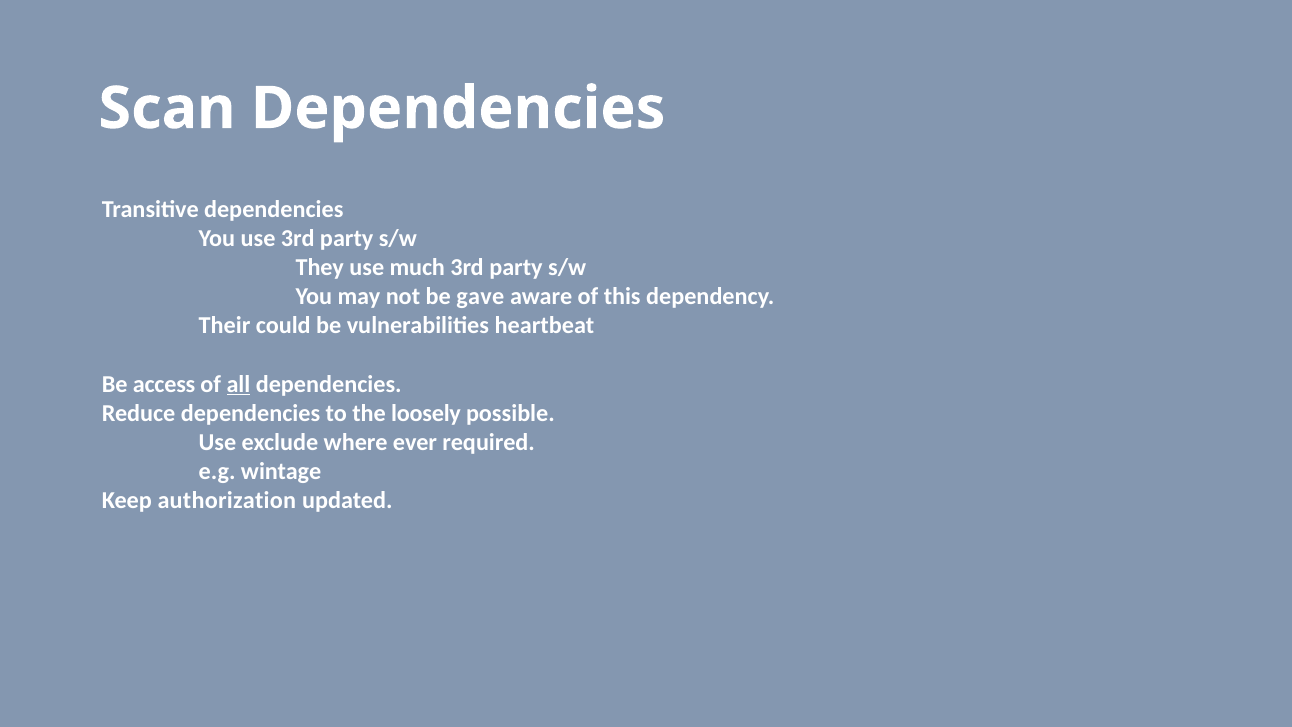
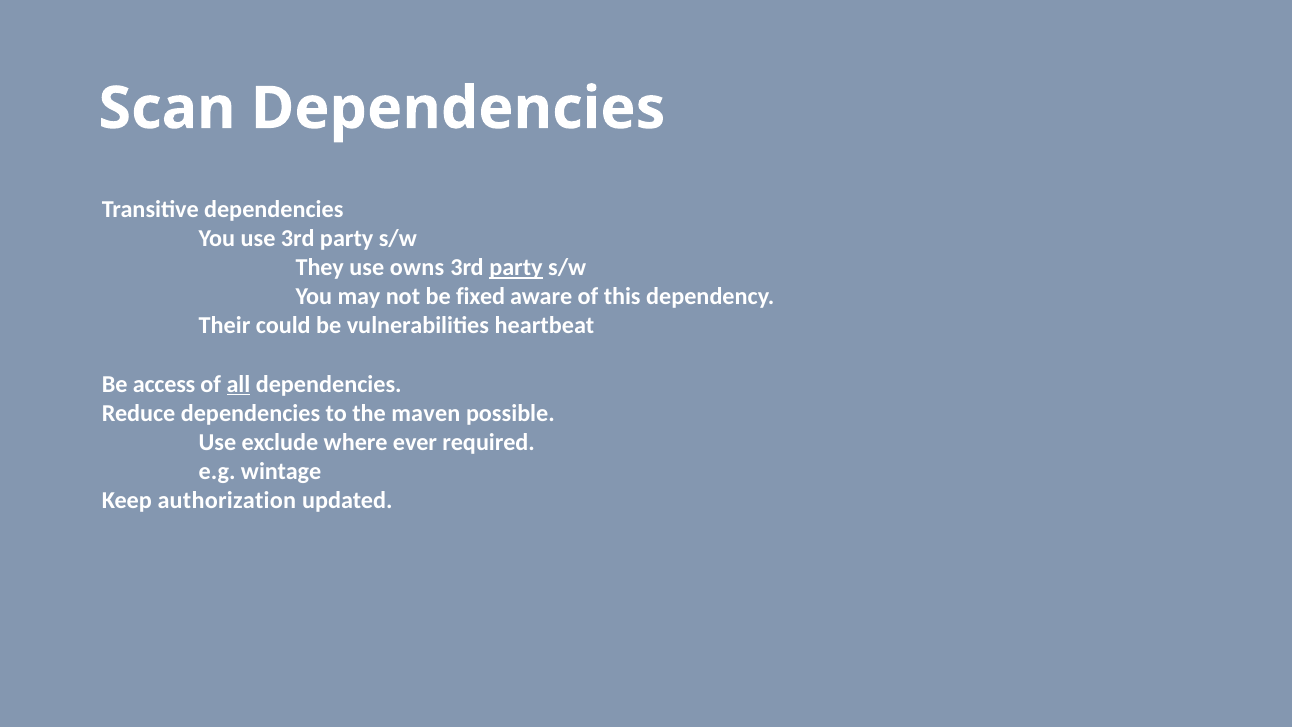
much: much -> owns (417, 268)
party underline: none -> present (516, 268)
gave: gave -> fixed (481, 297)
loosely: loosely -> maven (426, 413)
